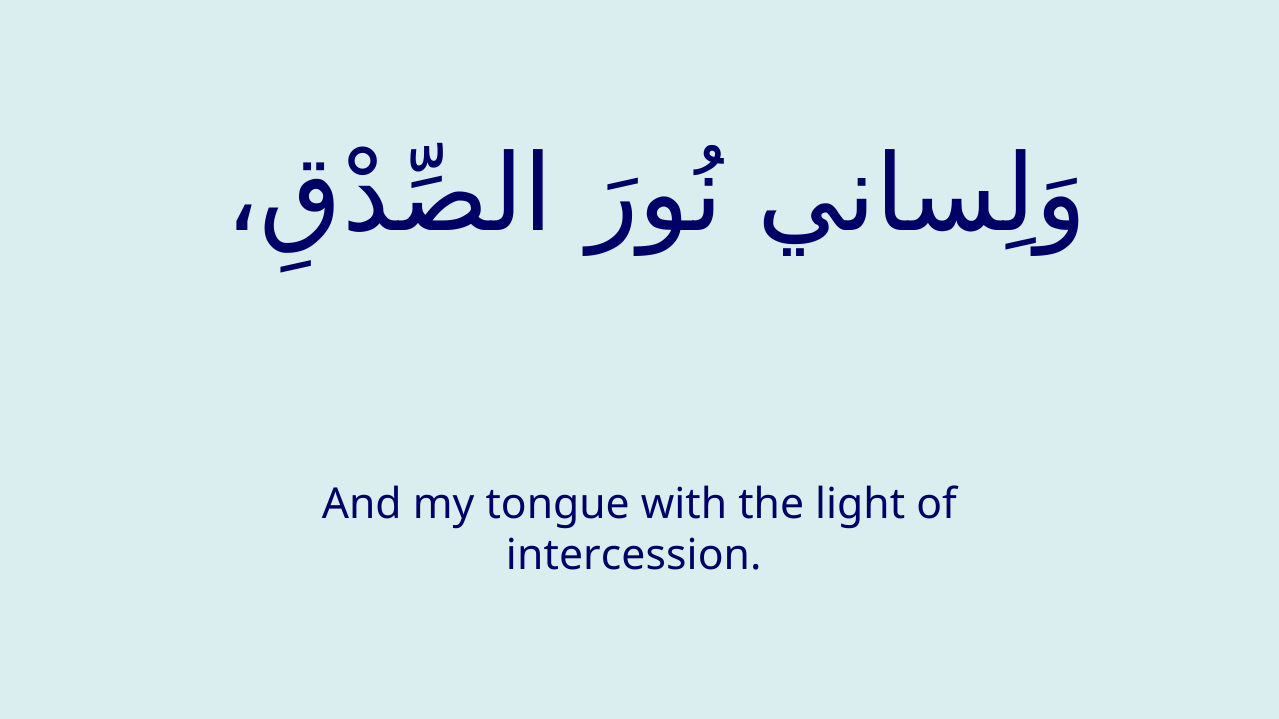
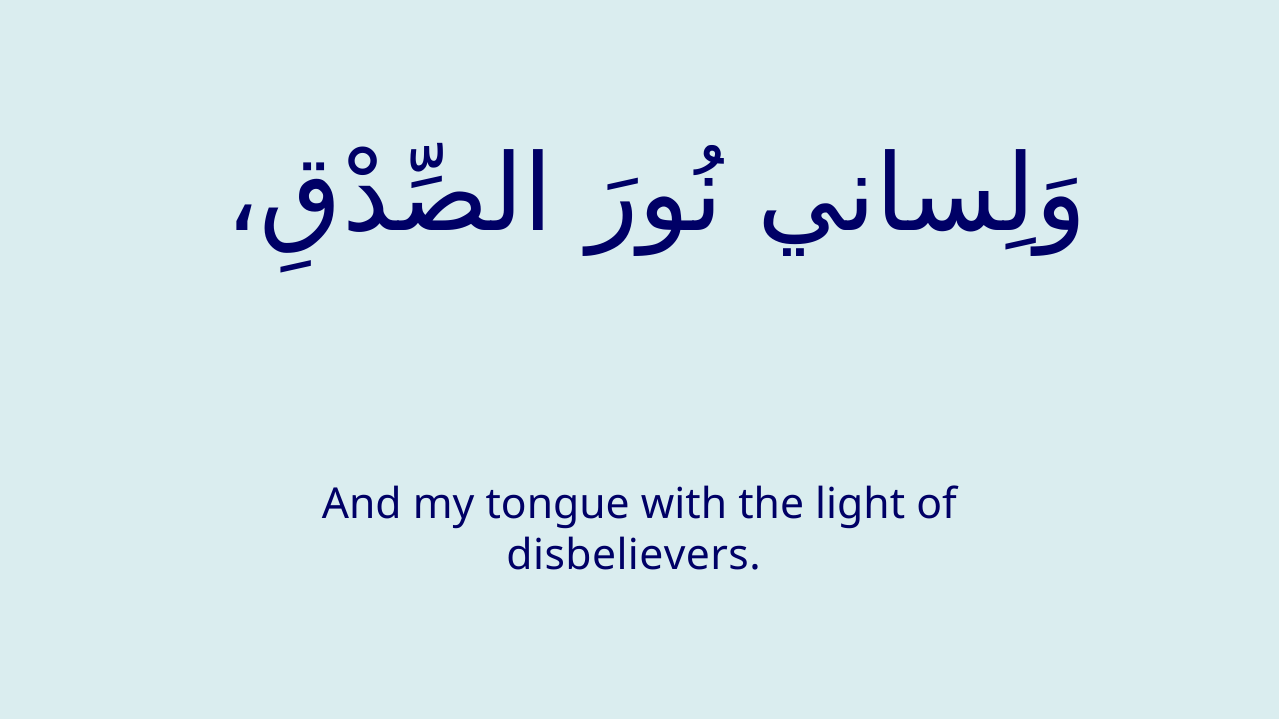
intercession: intercession -> disbelievers (634, 556)
